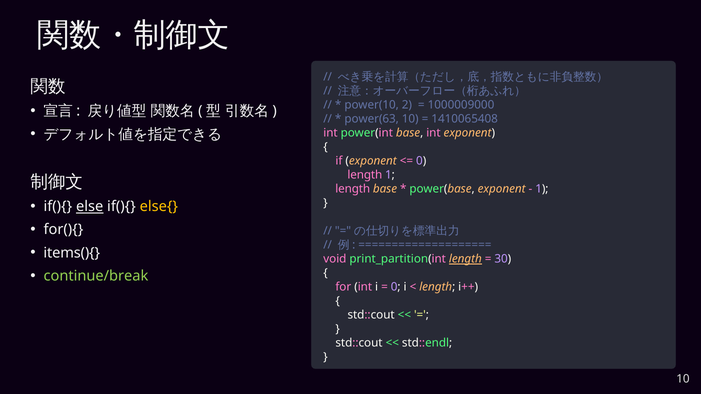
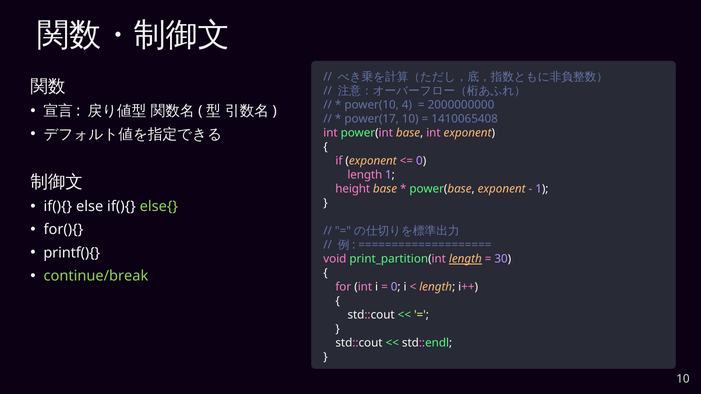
2: 2 -> 4 (407, 105)
1000009000: 1000009000 -> 2000000000 (461, 105)
power(63: power(63 -> power(17 (372, 119)
length: length -> height (353, 189)
else underline: present -> none (90, 207)
else{ colour: yellow -> light green (159, 207)
items(){: items(){ -> printf(){ (72, 253)
